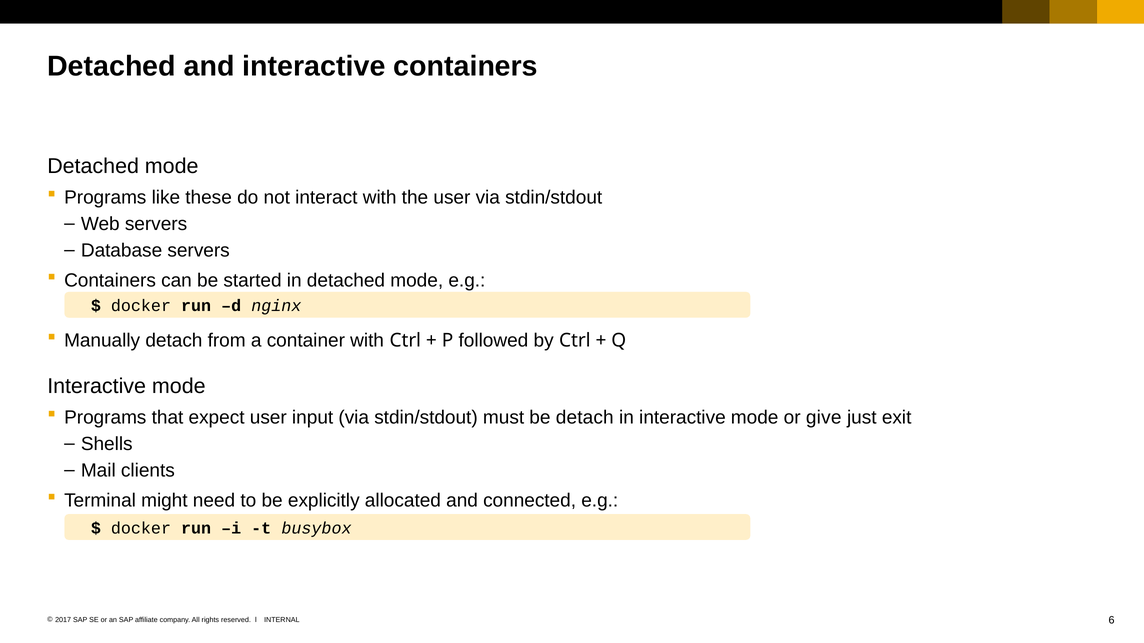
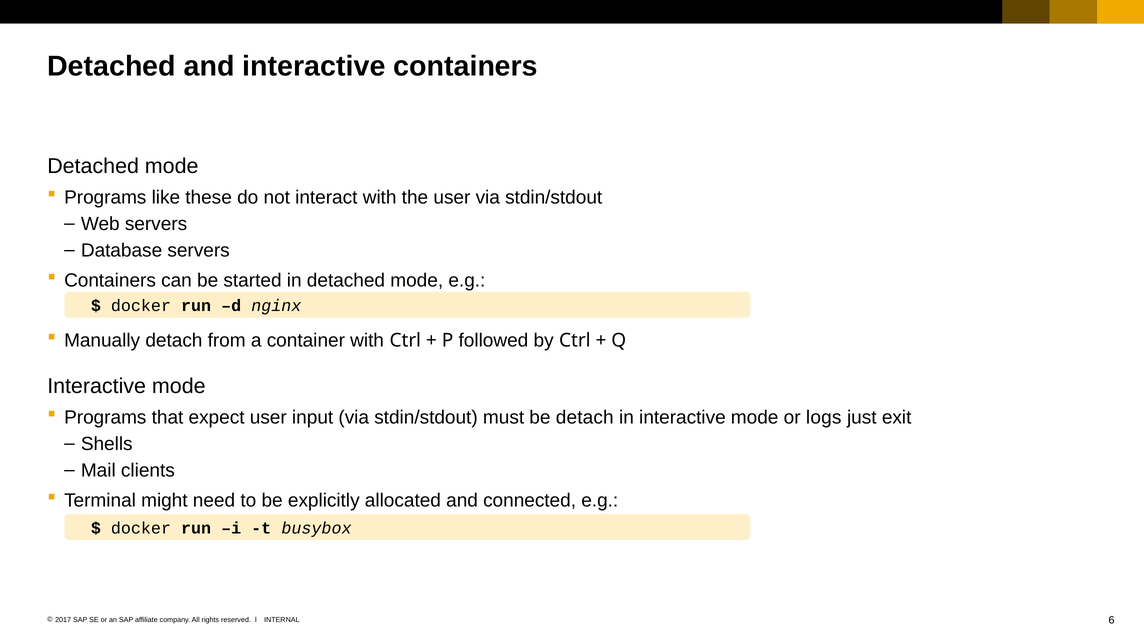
give: give -> logs (824, 418)
